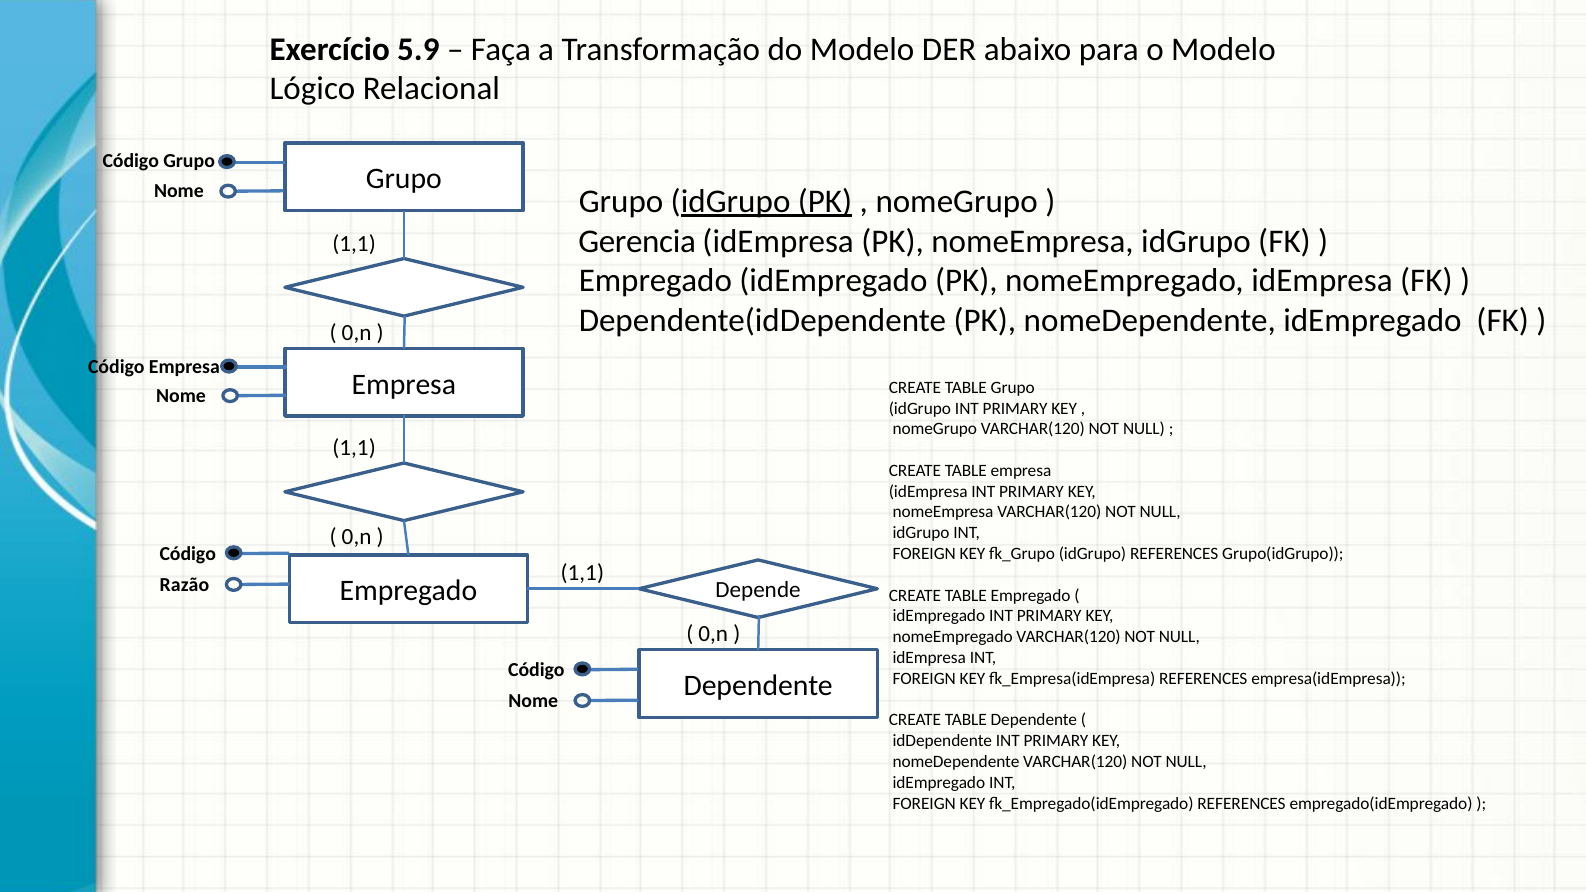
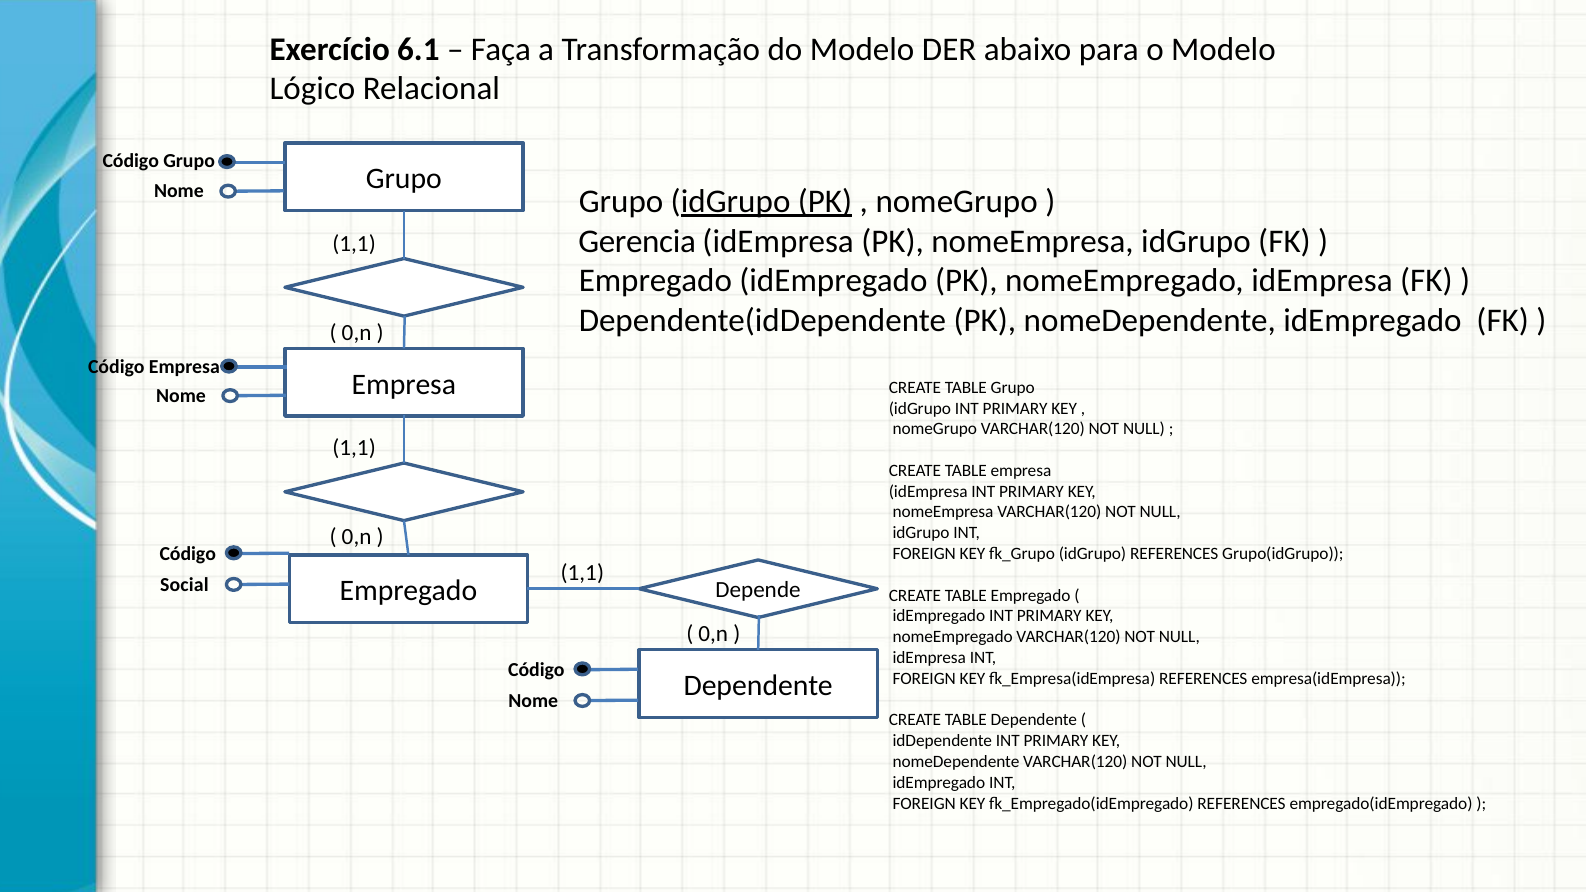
5.9: 5.9 -> 6.1 (418, 49)
Razão: Razão -> Social (184, 585)
